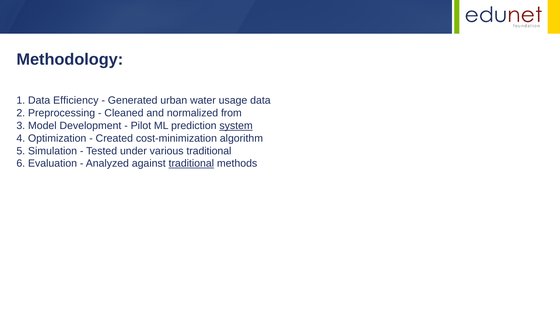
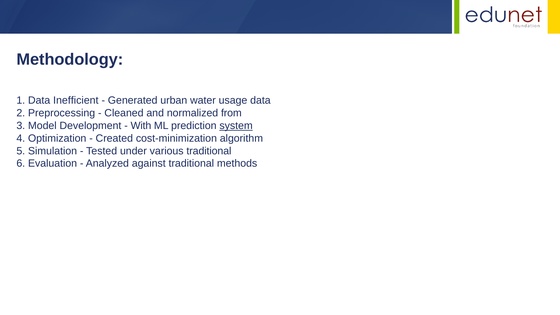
Efficiency: Efficiency -> Inefficient (76, 100)
Pilot: Pilot -> With (141, 126)
traditional underline: present -> none (191, 163)
